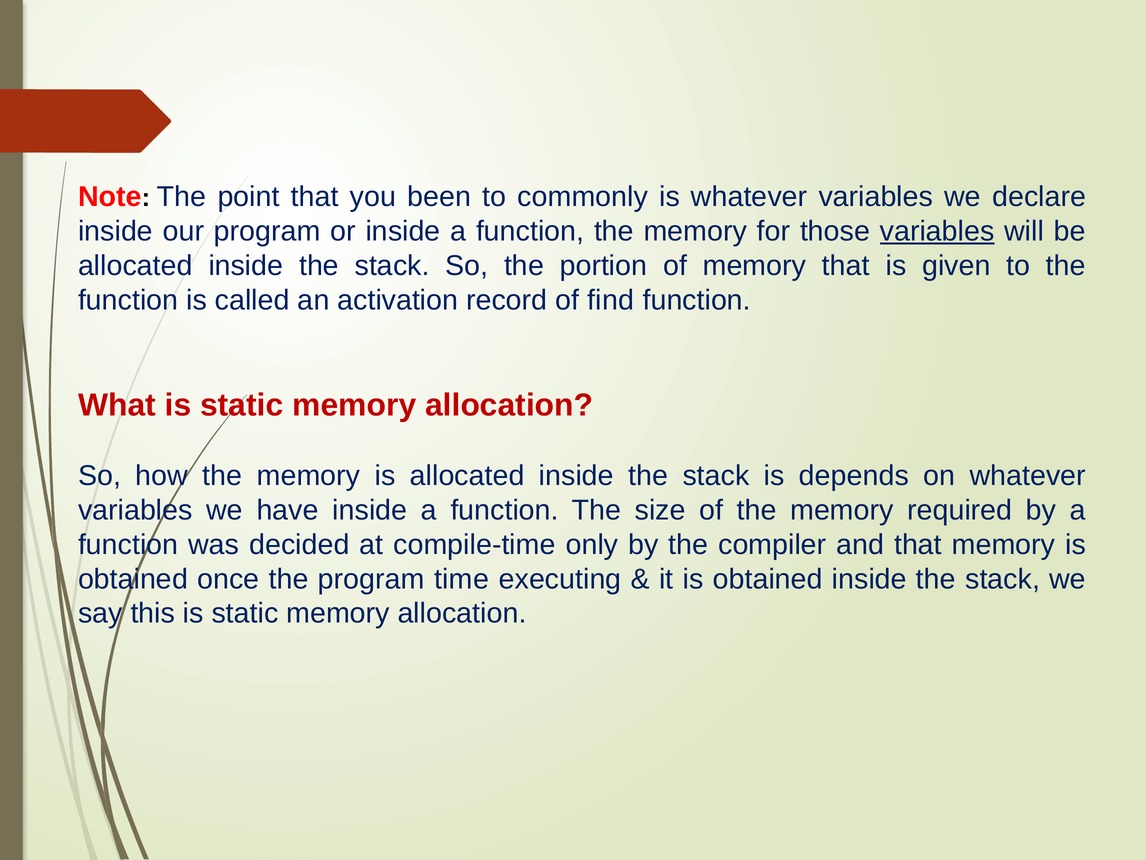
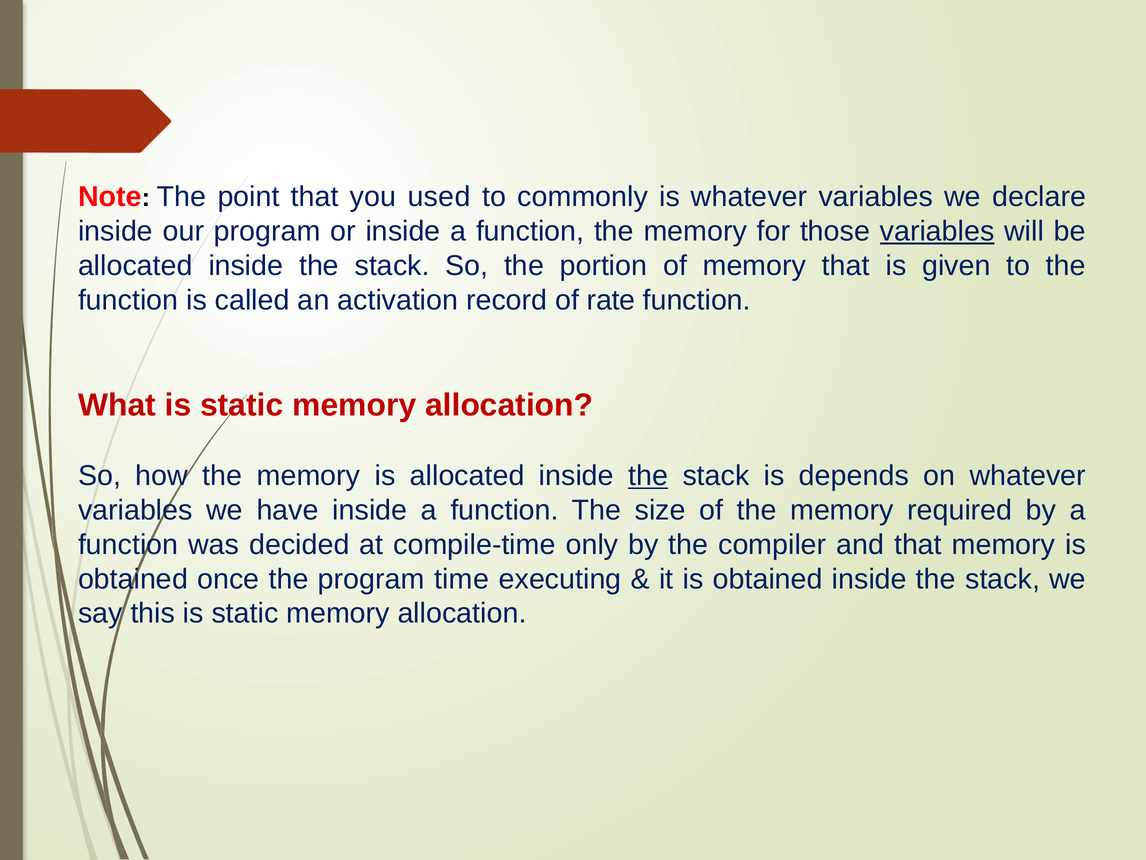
been: been -> used (439, 197)
find: find -> rate (611, 300)
the underline: none -> present (648, 476)
